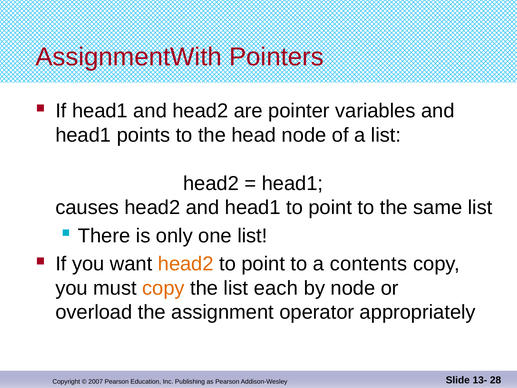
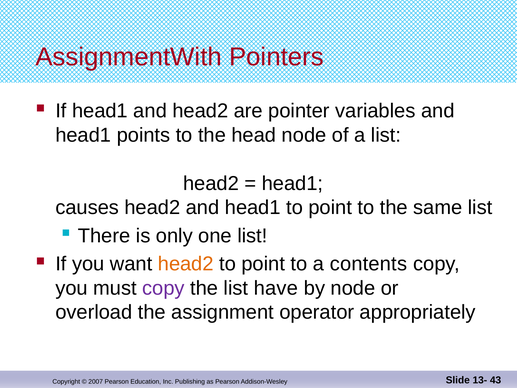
copy colour: orange -> purple (163, 288)
each: each -> have (276, 288)
28: 28 -> 43 (496, 380)
